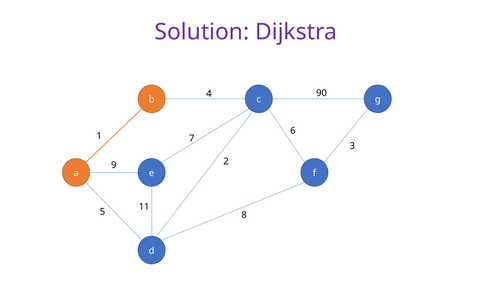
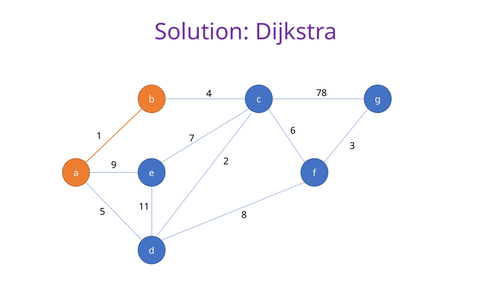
90: 90 -> 78 (322, 93)
